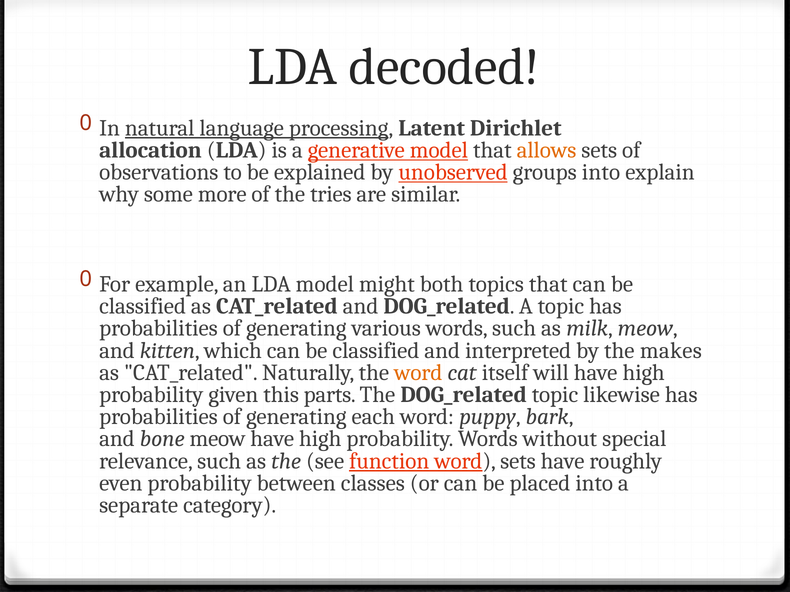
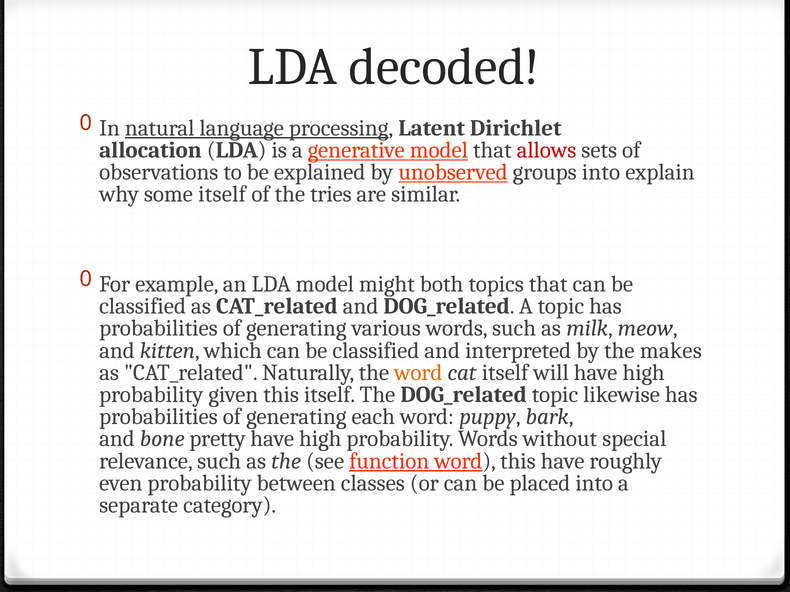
allows colour: orange -> red (547, 150)
some more: more -> itself (222, 194)
this parts: parts -> itself (330, 395)
bone meow: meow -> pretty (218, 439)
word sets: sets -> this (518, 461)
